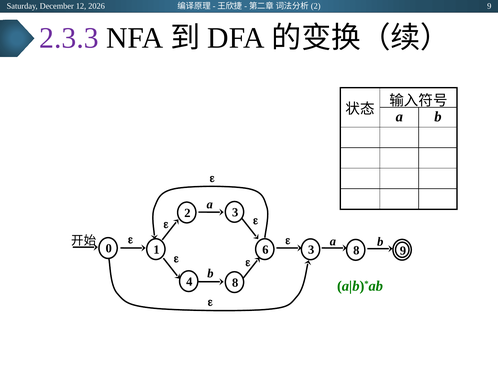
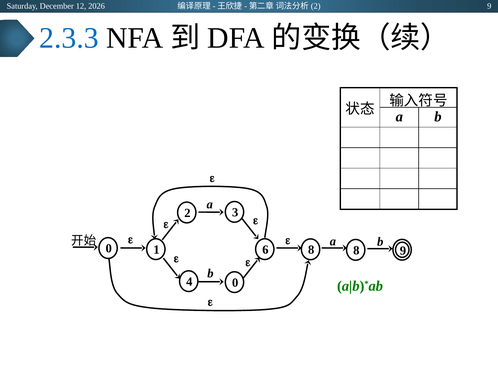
2.3.3 colour: purple -> blue (69, 38)
6 3: 3 -> 8 (311, 250)
4 8: 8 -> 0 (235, 283)
